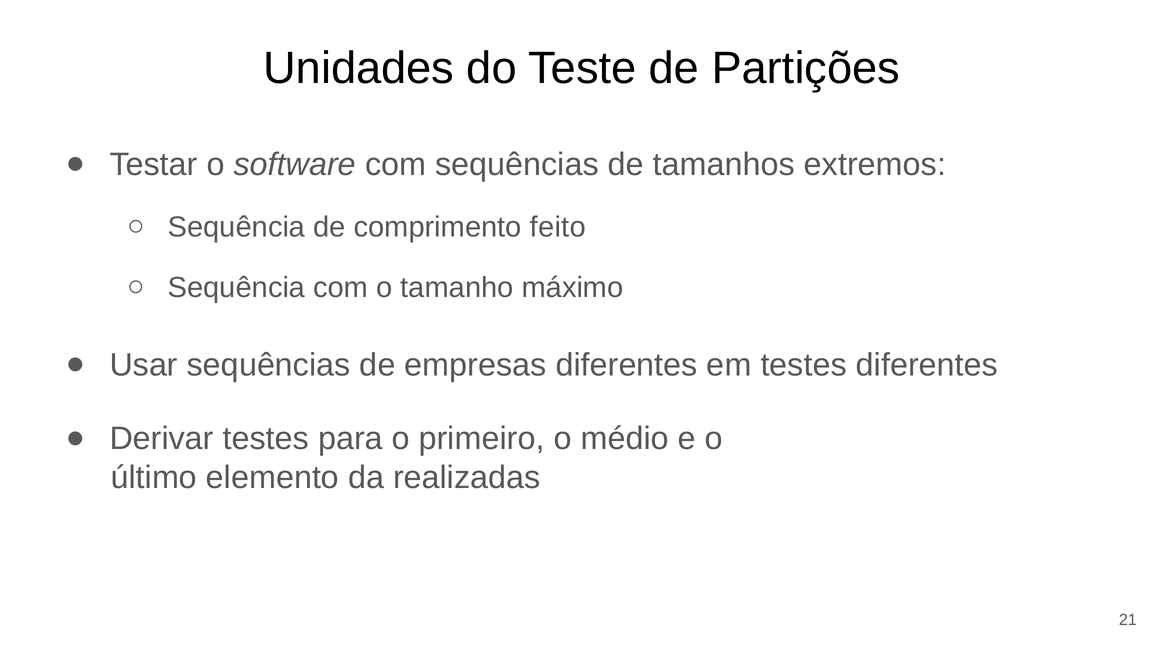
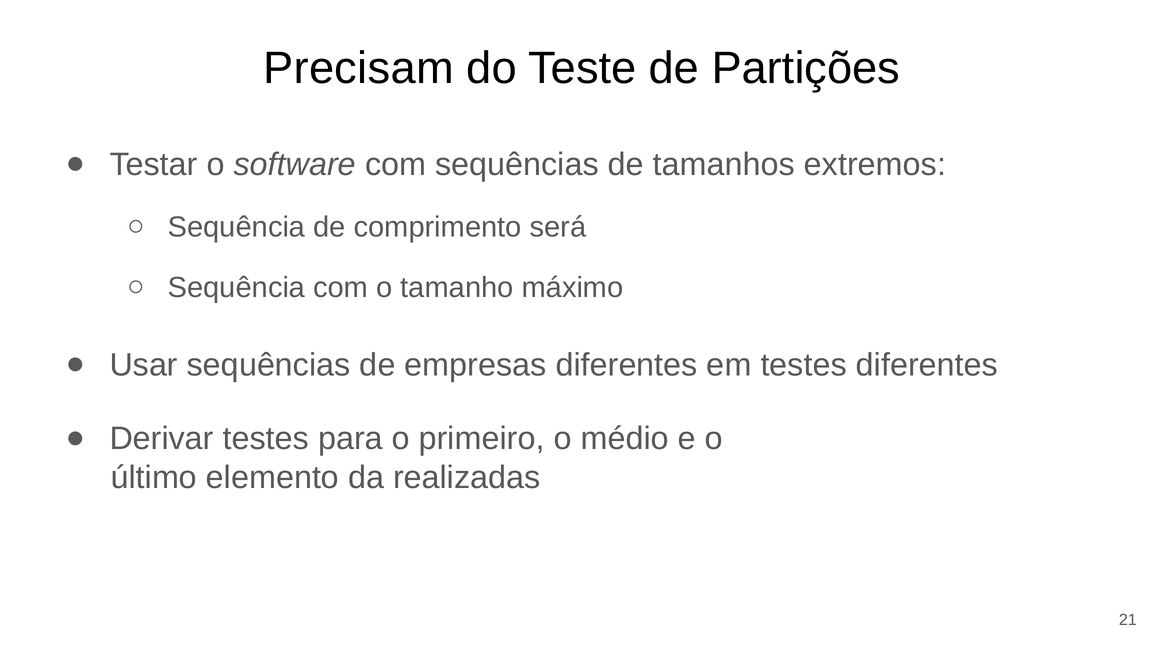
Unidades: Unidades -> Precisam (359, 68)
feito: feito -> será (558, 227)
